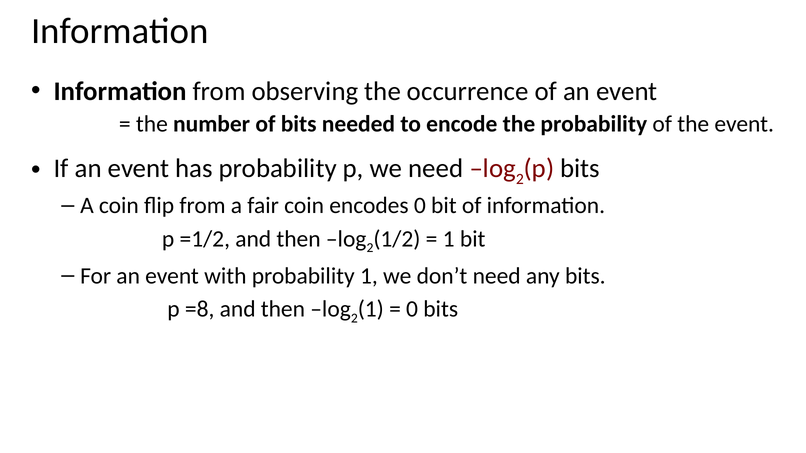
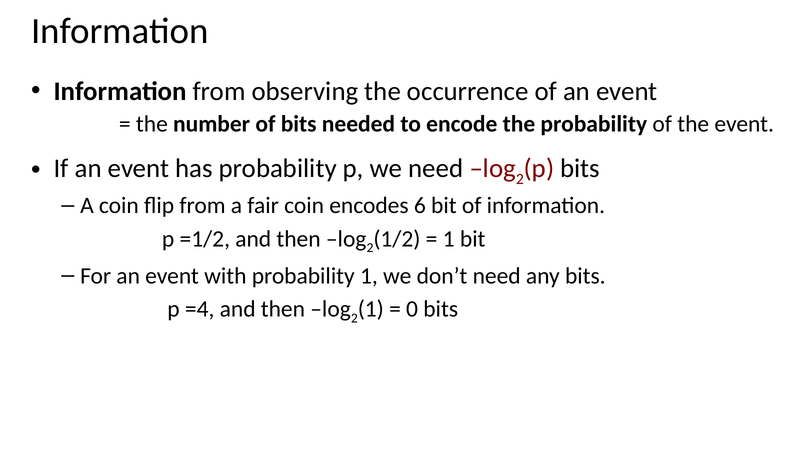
encodes 0: 0 -> 6 (420, 206)
=8: =8 -> =4 (200, 309)
